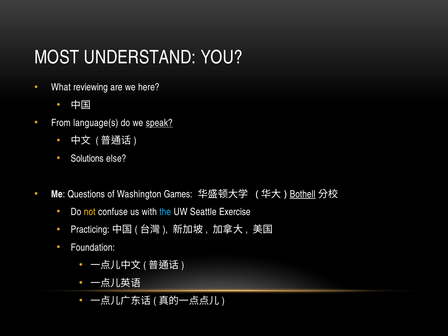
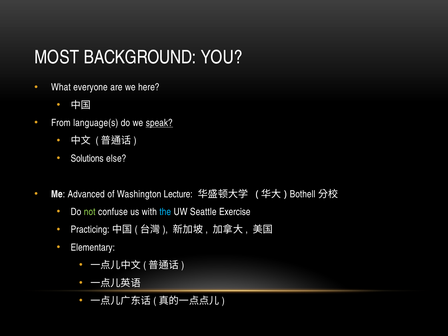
UNDERSTAND: UNDERSTAND -> BACKGROUND (140, 57)
reviewing: reviewing -> everyone (90, 87)
Questions: Questions -> Advanced (86, 194)
Games: Games -> Lecture (178, 194)
Bothell underline: present -> none (303, 194)
not colour: yellow -> light green (90, 212)
Foundation: Foundation -> Elementary (93, 247)
